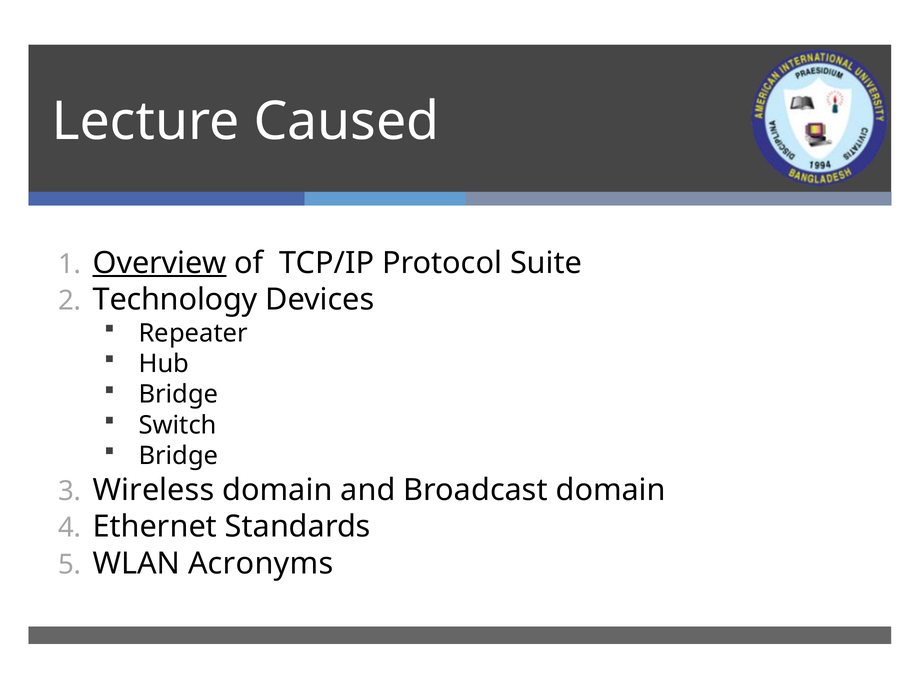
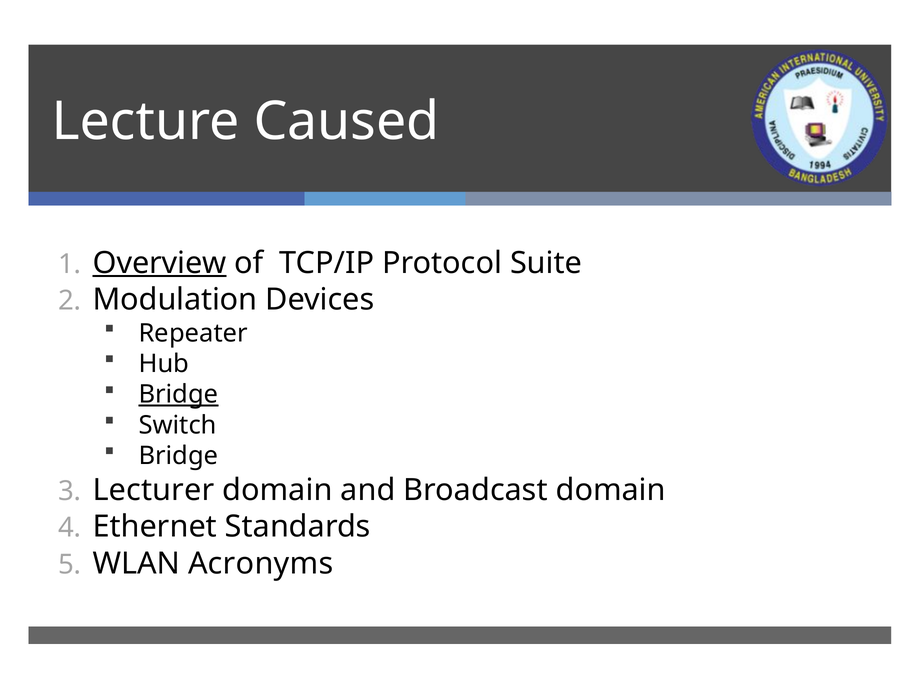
Technology: Technology -> Modulation (175, 300)
Bridge underline: none -> present (179, 395)
Wireless: Wireless -> Lecturer (153, 490)
